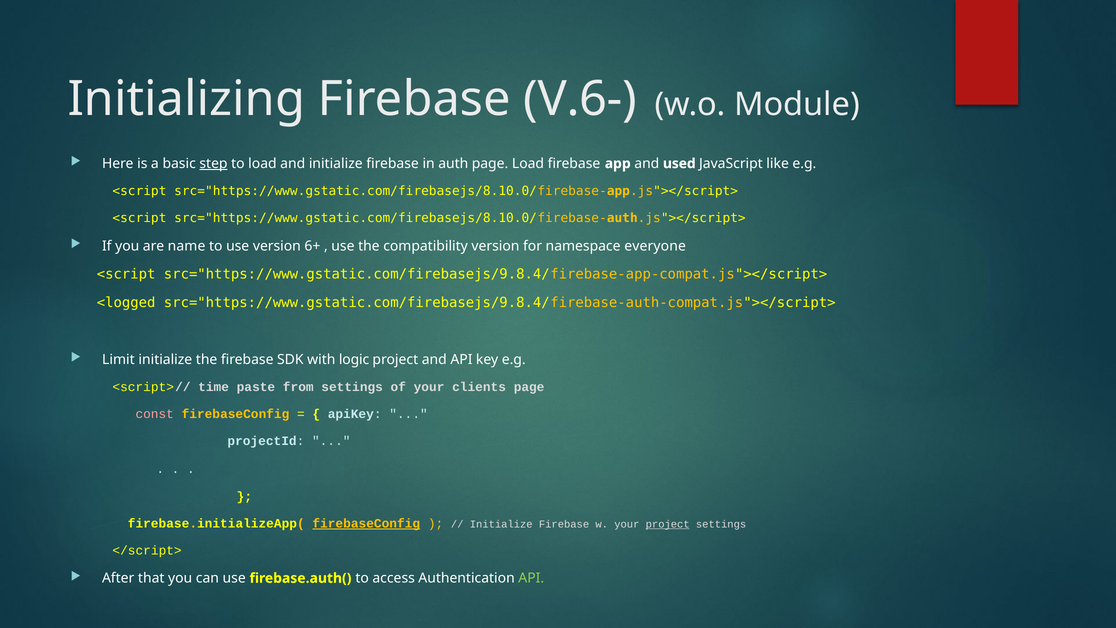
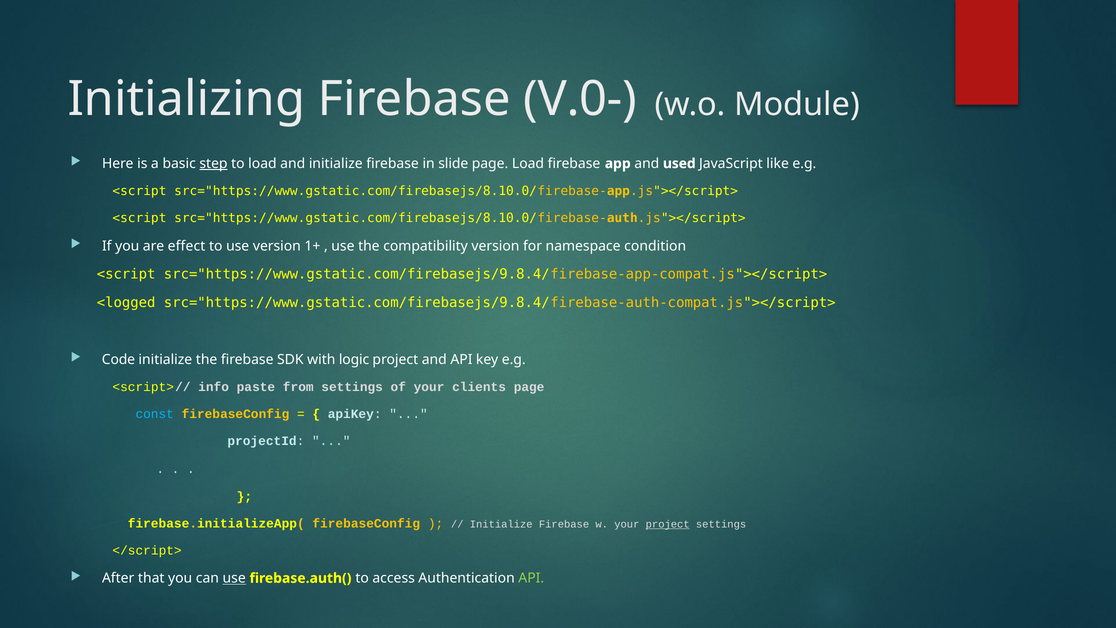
V.6-: V.6- -> V.0- (580, 99)
auth: auth -> slide (453, 163)
name: name -> effect (187, 246)
6+: 6+ -> 1+ (312, 246)
everyone: everyone -> condition (655, 246)
Limit: Limit -> Code (118, 359)
time: time -> info (214, 387)
const colour: pink -> light blue (155, 414)
firebaseConfig underline: present -> none (366, 523)
use underline: none -> present (234, 578)
